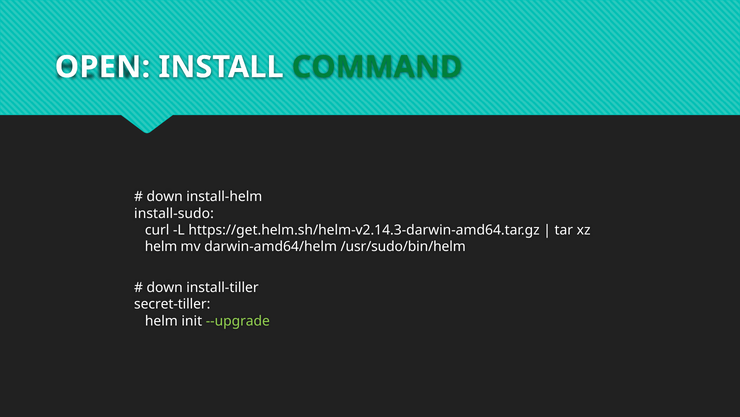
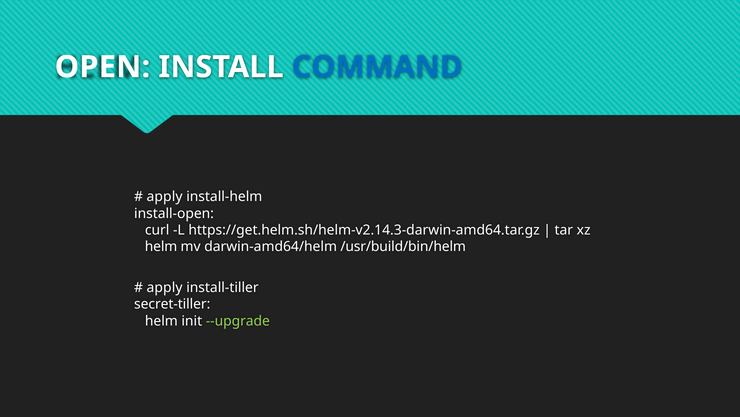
COMMAND colour: green -> blue (377, 67)
down: down -> apply (165, 196)
install-sudo: install-sudo -> install-open (174, 213)
/usr/sudo/bin/helm: /usr/sudo/bin/helm -> /usr/build/bin/helm (403, 246)
down: down -> apply (165, 287)
